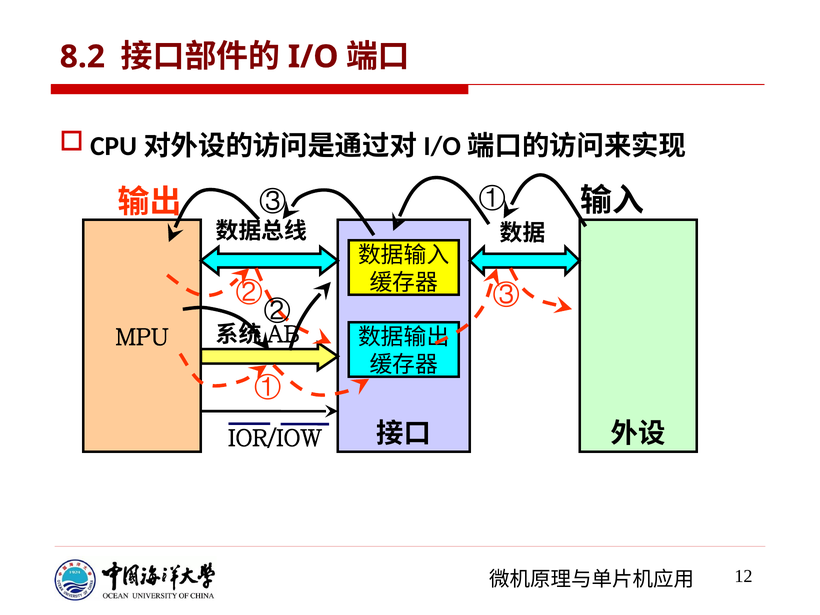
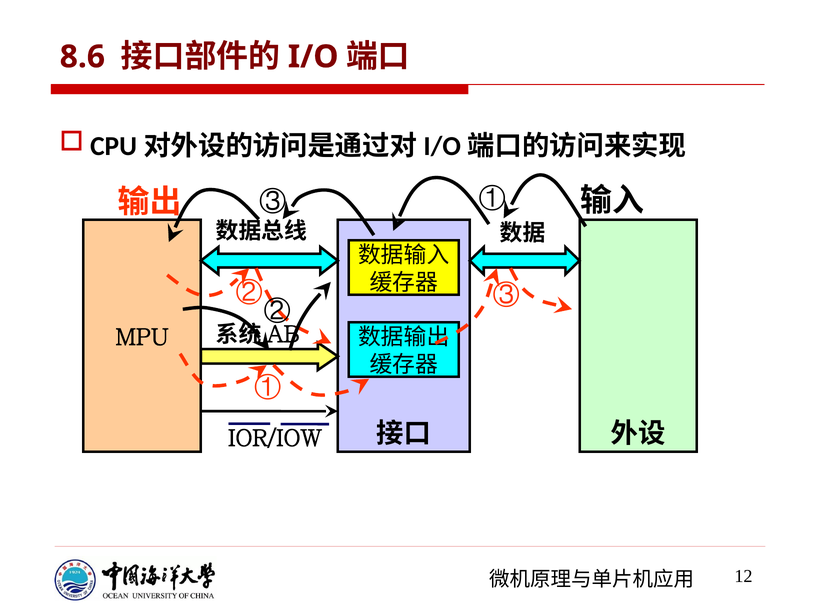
8.2: 8.2 -> 8.6 (82, 57)
